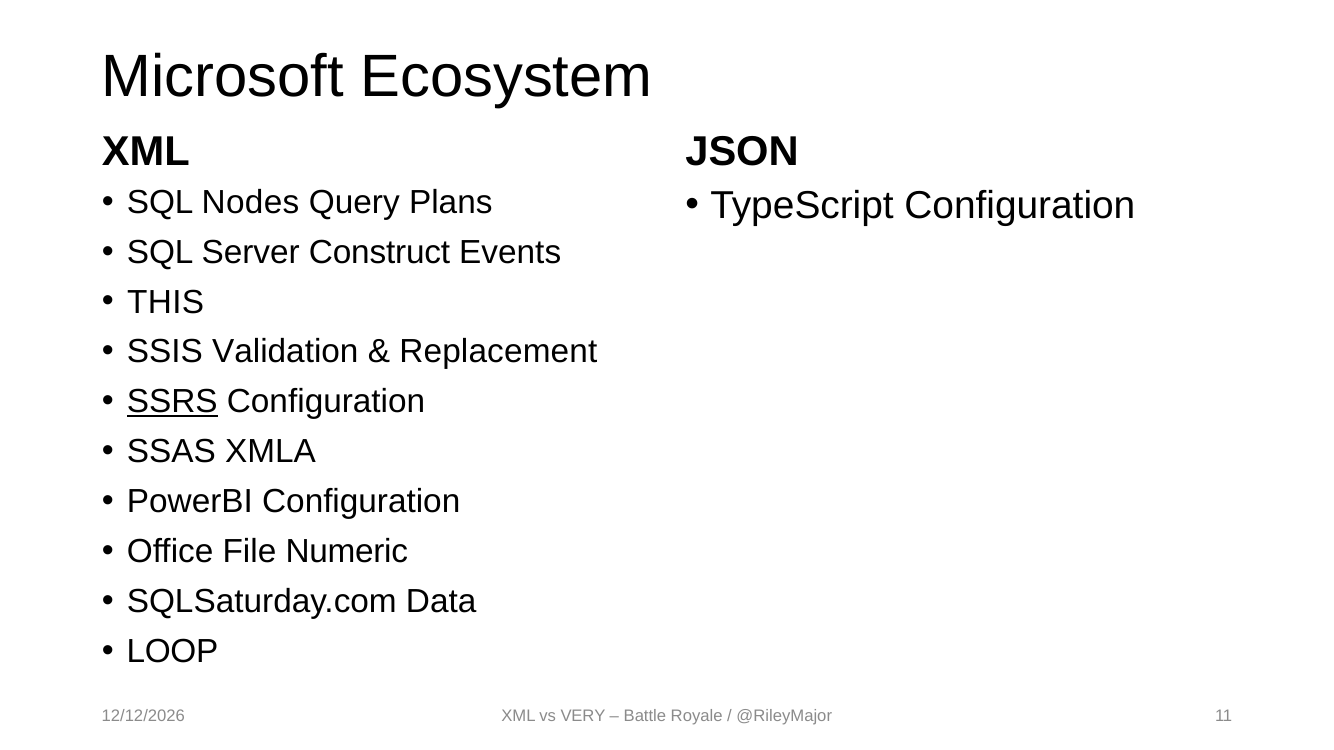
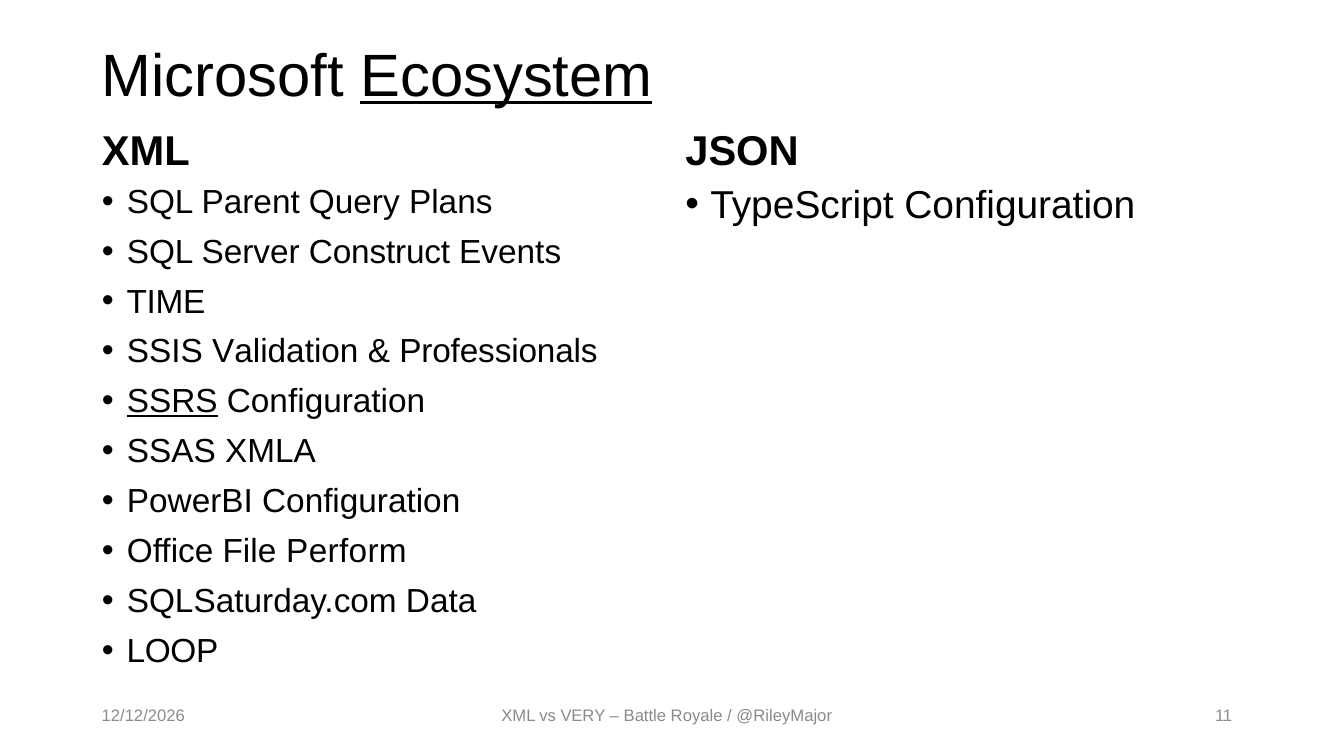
Ecosystem underline: none -> present (506, 77)
Nodes: Nodes -> Parent (251, 202)
THIS: THIS -> TIME (166, 302)
Replacement: Replacement -> Professionals (498, 352)
Numeric: Numeric -> Perform (347, 552)
